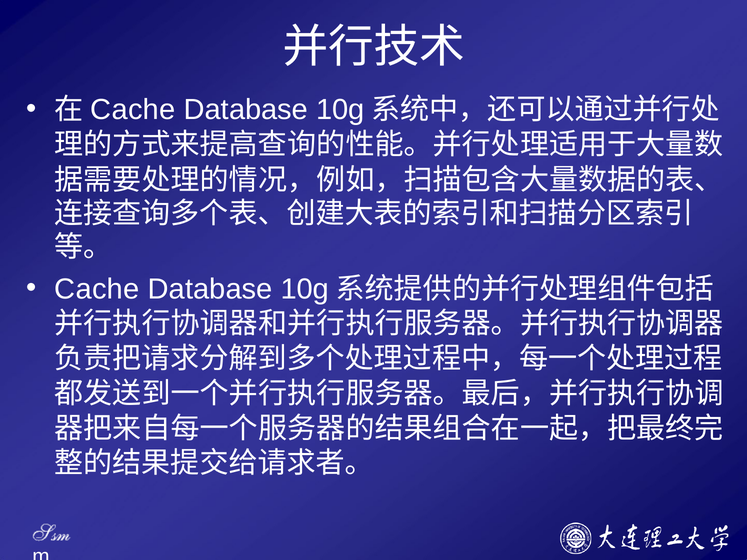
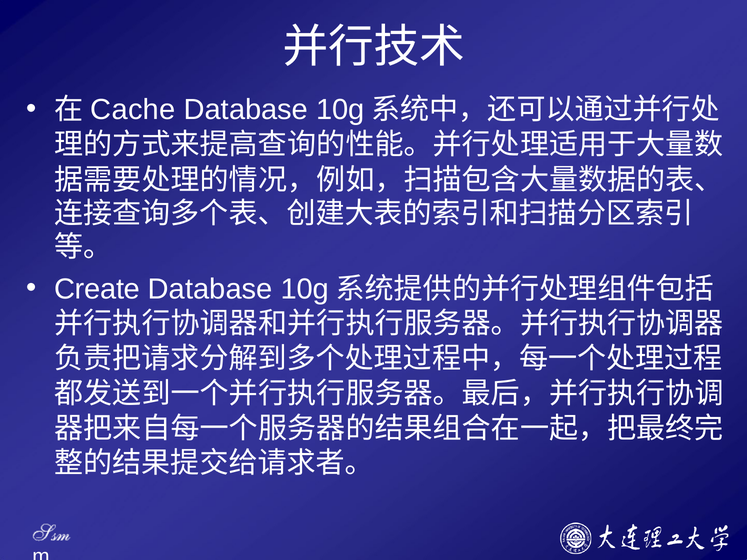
Cache: Cache -> Create (97, 289)
